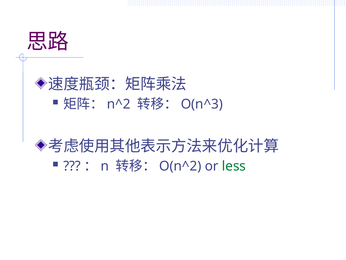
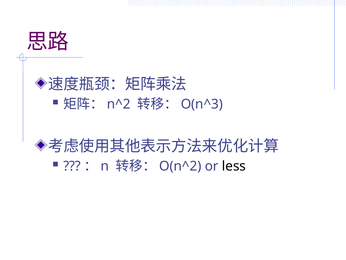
less colour: green -> black (234, 166)
